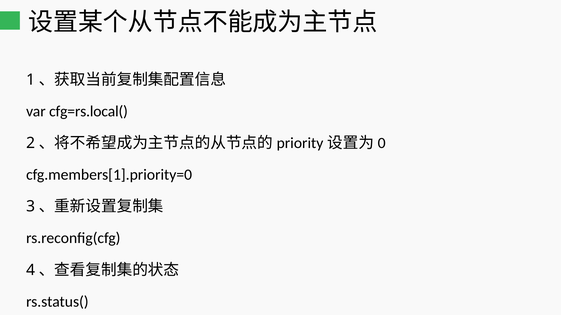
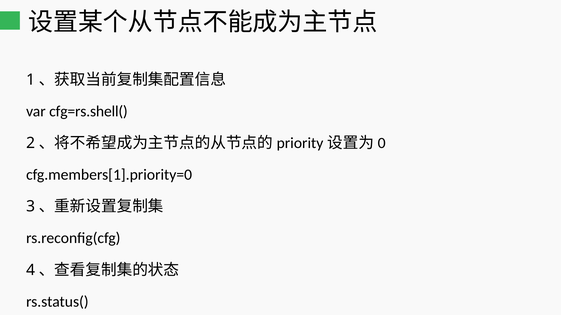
cfg=rs.local(: cfg=rs.local( -> cfg=rs.shell( (88, 111)
